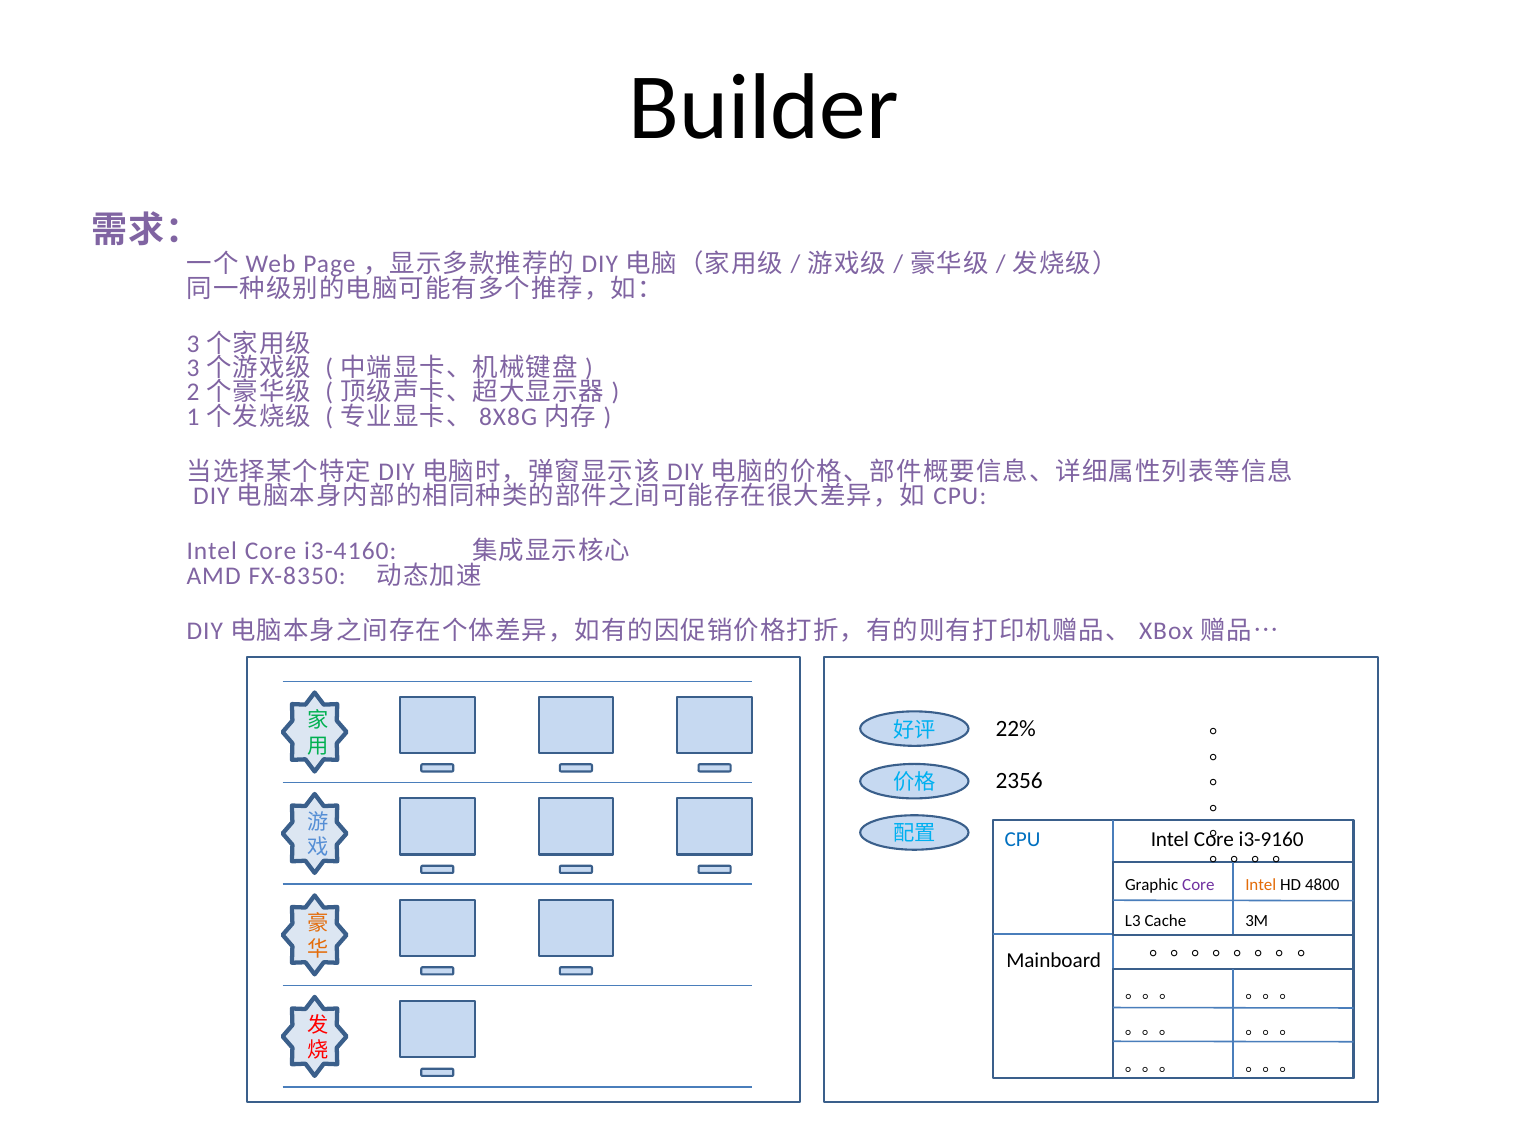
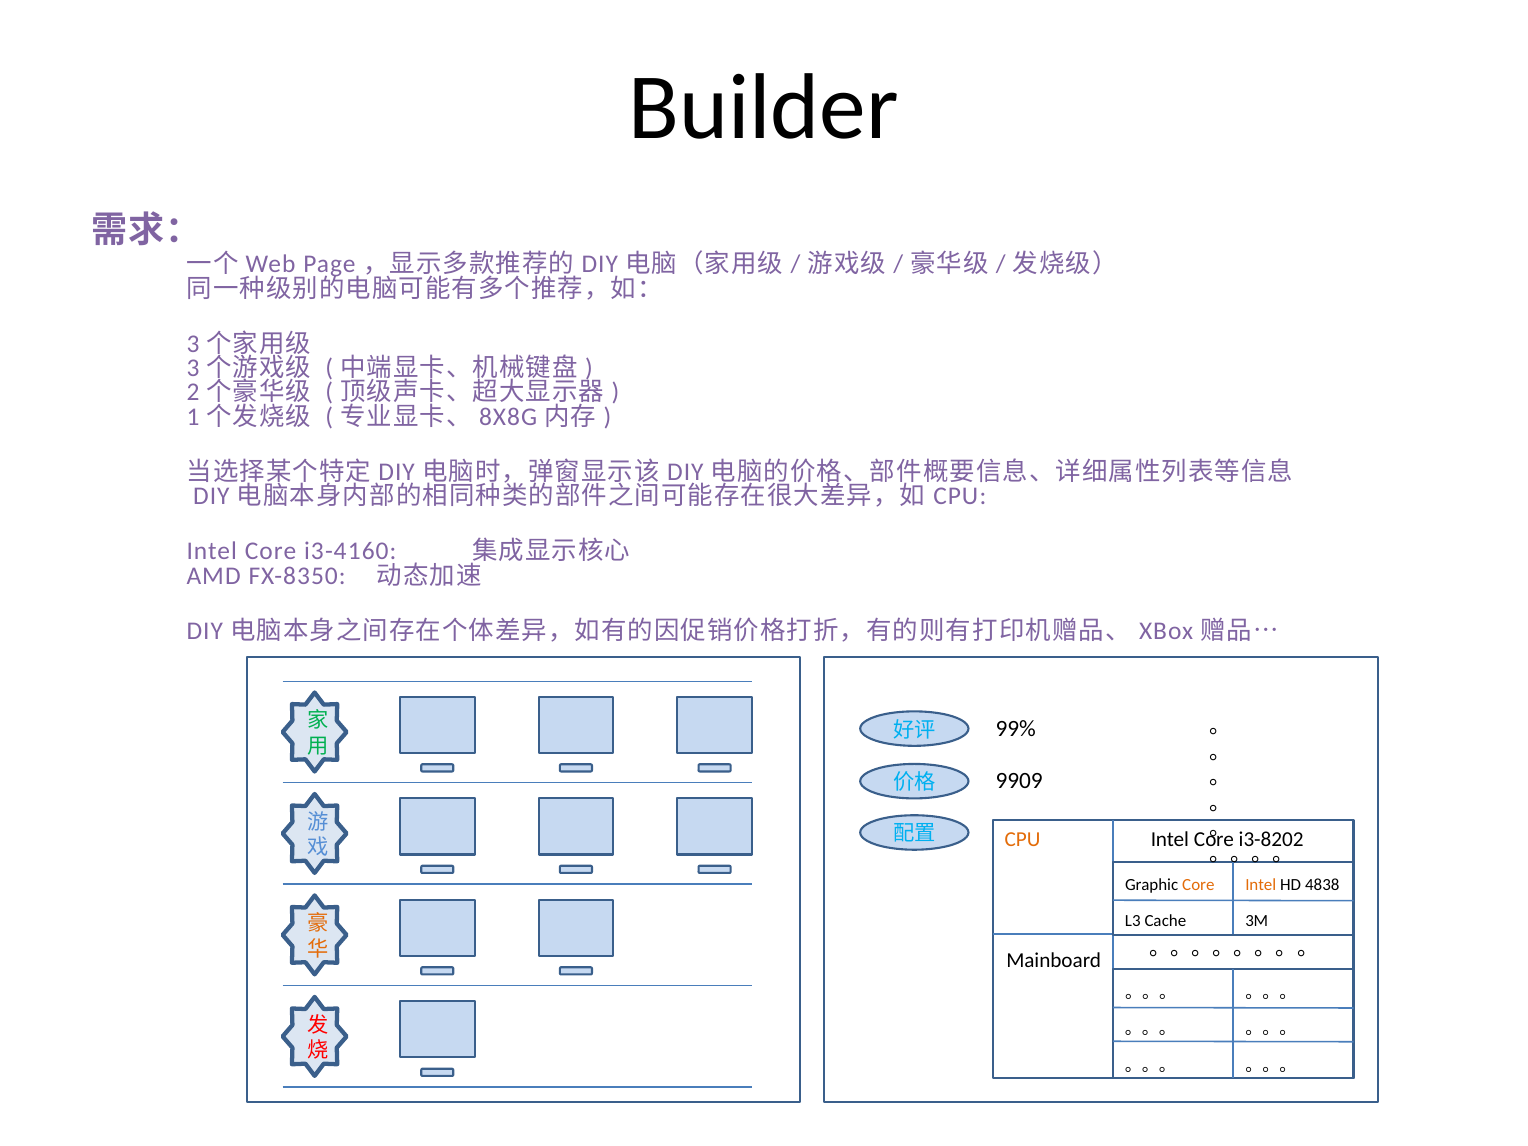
22%: 22% -> 99% (1016, 728)
2356: 2356 -> 9909 (1019, 781)
CPU colour: blue -> orange (1022, 840)
i3-9160: i3-9160 -> i3-8202 (1271, 840)
Core colour: purple -> orange (1198, 885)
4800: 4800 -> 4838 (1322, 885)
